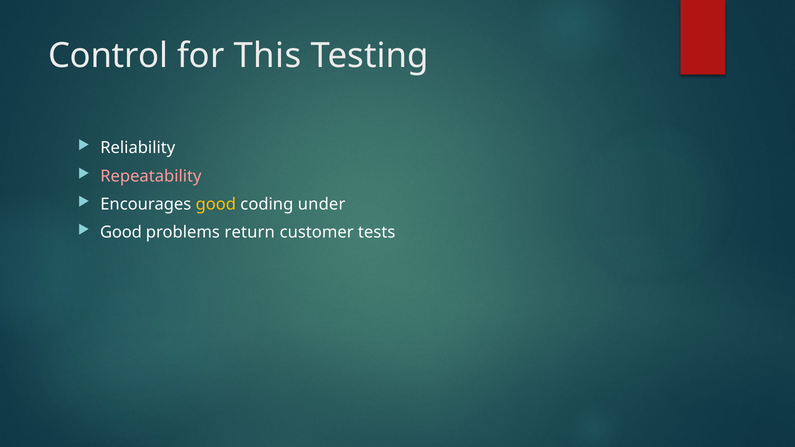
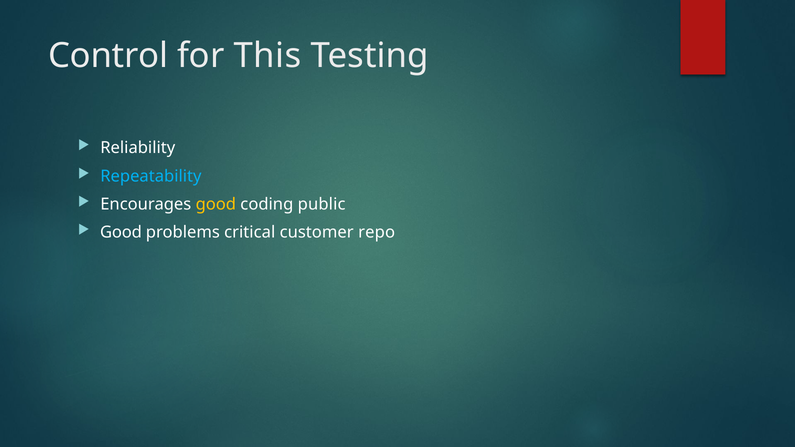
Repeatability colour: pink -> light blue (151, 176)
under: under -> public (322, 204)
return: return -> critical (250, 232)
tests: tests -> repo (377, 232)
